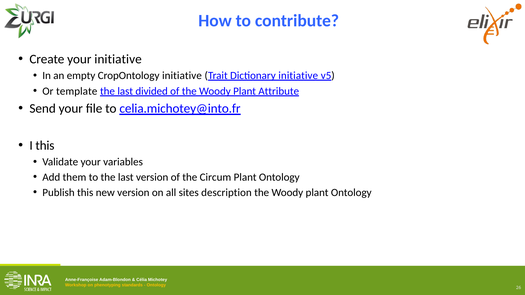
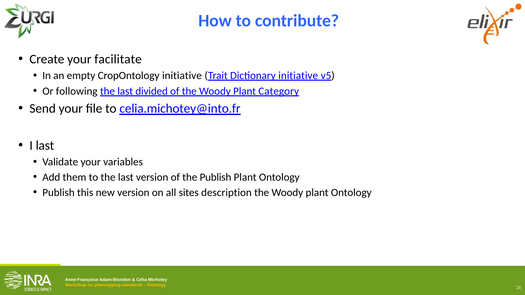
your initiative: initiative -> facilitate (118, 59)
template: template -> following (77, 91)
Attribute: Attribute -> Category (279, 91)
I this: this -> last (45, 146)
the Circum: Circum -> Publish (216, 178)
